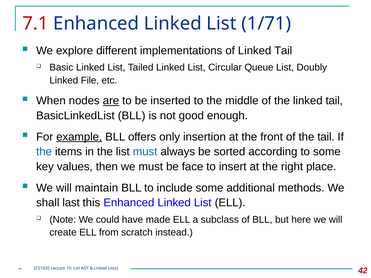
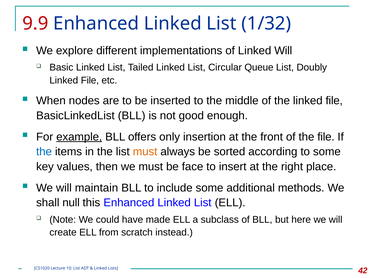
7.1: 7.1 -> 9.9 (35, 24)
1/71: 1/71 -> 1/32 (266, 24)
of Linked Tail: Tail -> Will (283, 51)
are underline: present -> none (111, 101)
the linked tail: tail -> file (334, 101)
the tail: tail -> file (326, 137)
must colour: blue -> orange (145, 152)
last: last -> null (71, 203)
